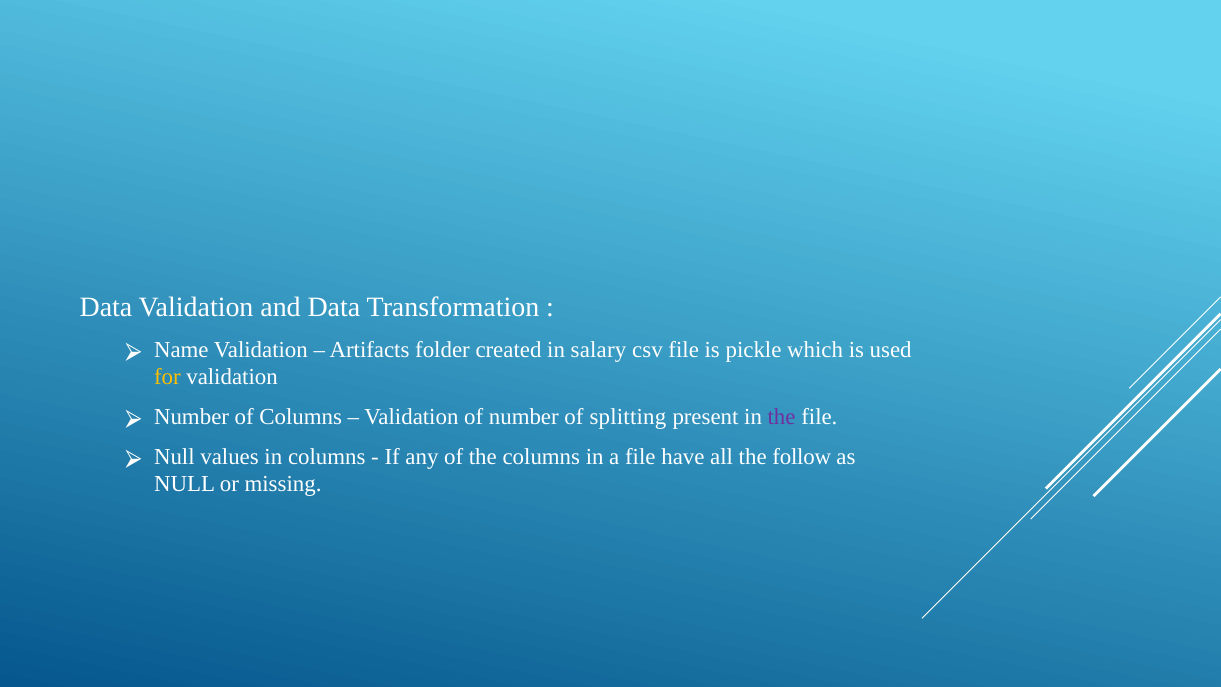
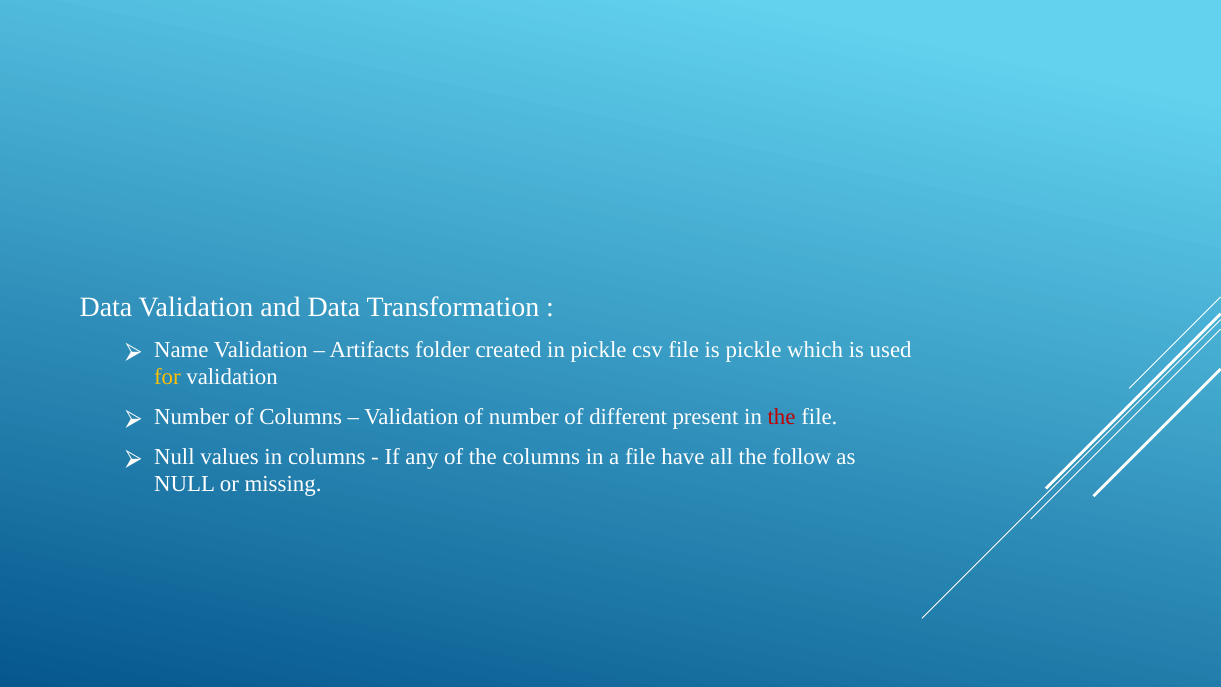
in salary: salary -> pickle (599, 350)
splitting: splitting -> different (628, 417)
the colour: purple -> red (782, 417)
